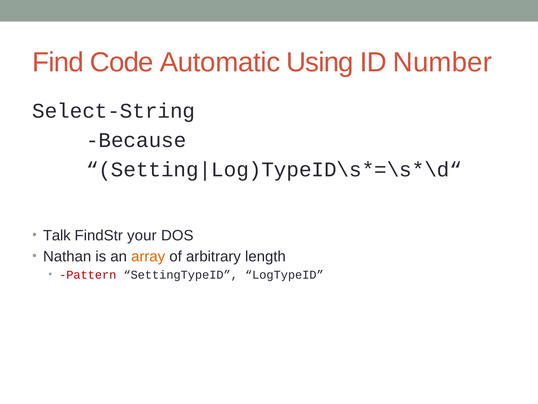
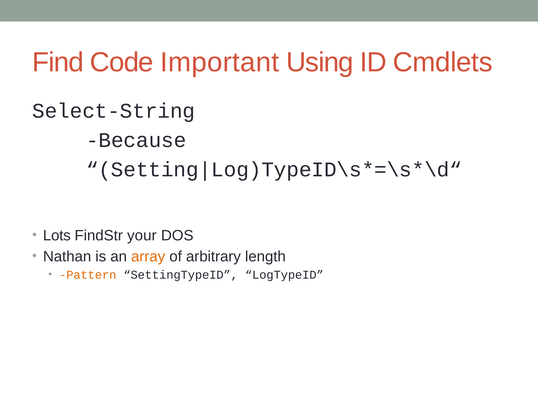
Automatic: Automatic -> Important (220, 62)
Number: Number -> Cmdlets (443, 62)
Talk: Talk -> Lots (57, 235)
Pattern colour: red -> orange (88, 275)
